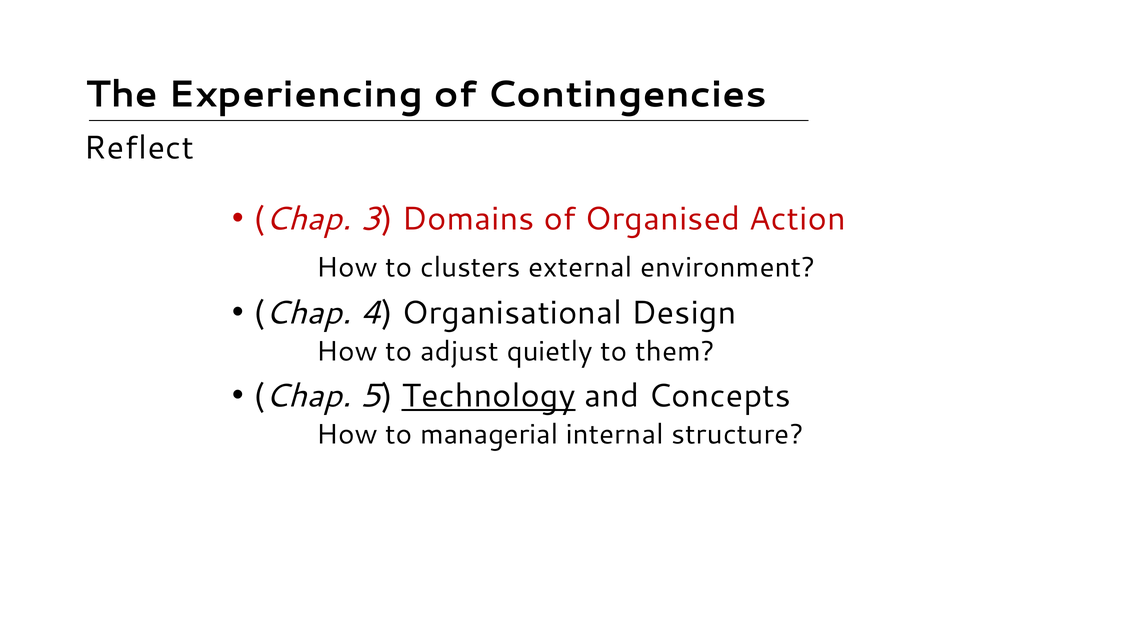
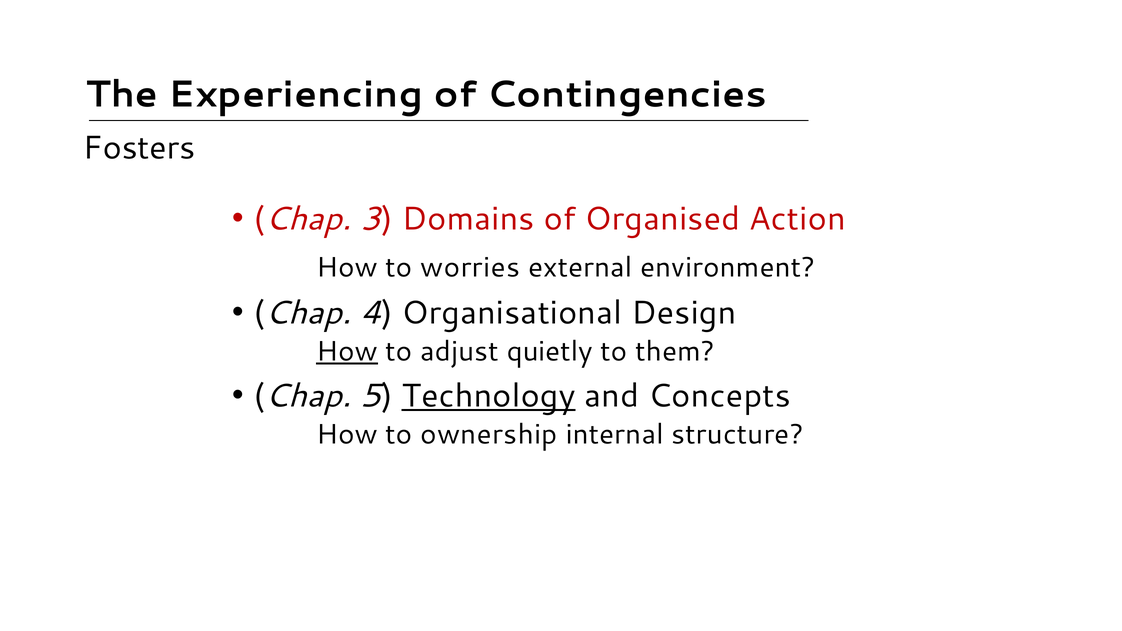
Reflect: Reflect -> Fosters (139, 148)
clusters: clusters -> worries (470, 267)
How underline: none -> present (347, 352)
managerial: managerial -> ownership (489, 435)
